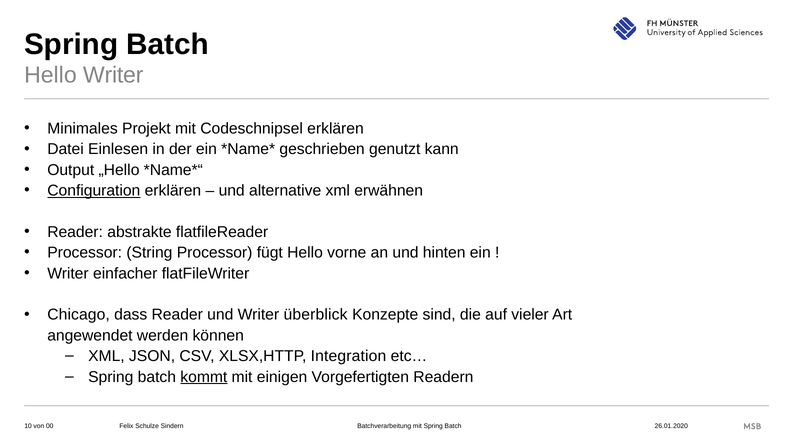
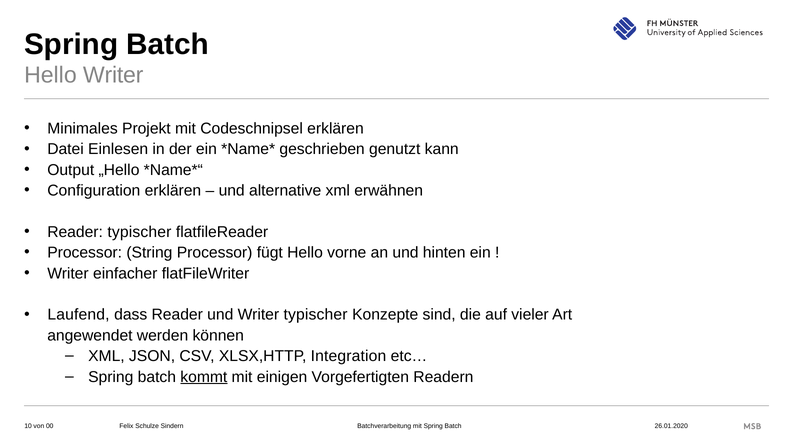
Configuration underline: present -> none (94, 191)
Reader abstrakte: abstrakte -> typischer (139, 232)
Chicago: Chicago -> Laufend (79, 315)
Writer überblick: überblick -> typischer (316, 315)
